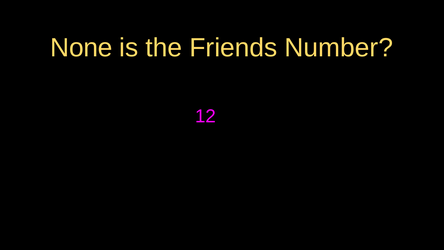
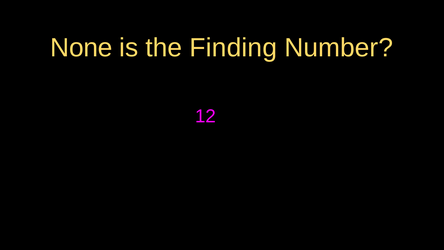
Friends: Friends -> Finding (233, 48)
